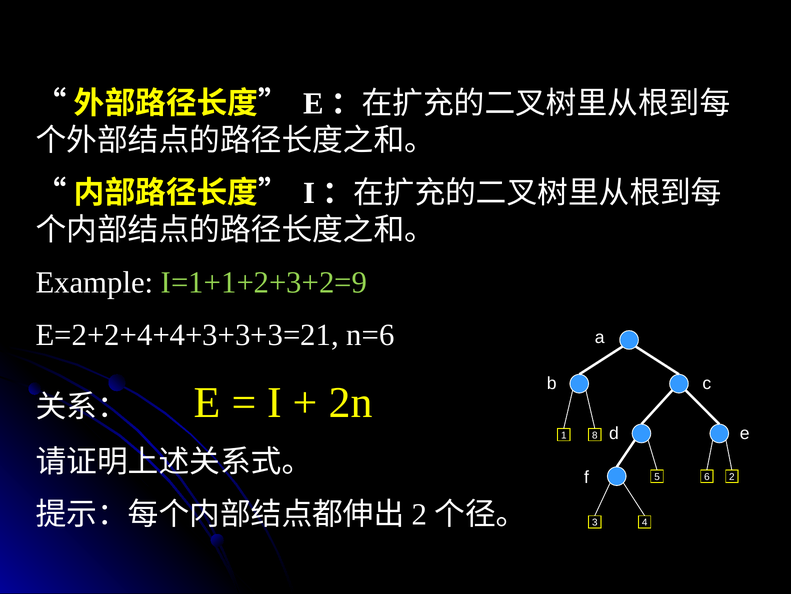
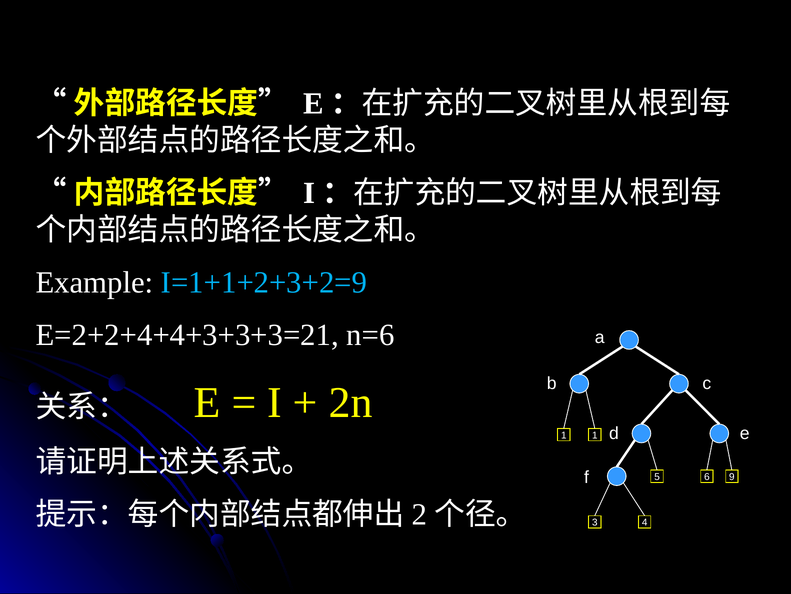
I=1+1+2+3+2=9 colour: light green -> light blue (264, 282)
1 8: 8 -> 1 (595, 435)
6 2: 2 -> 9 (732, 476)
